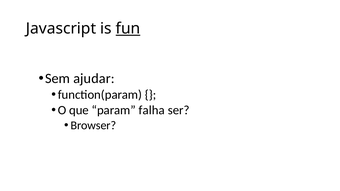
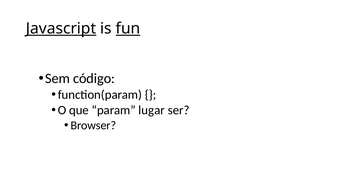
Javascript underline: none -> present (61, 29)
ajudar: ajudar -> código (94, 78)
falha: falha -> lugar (152, 110)
